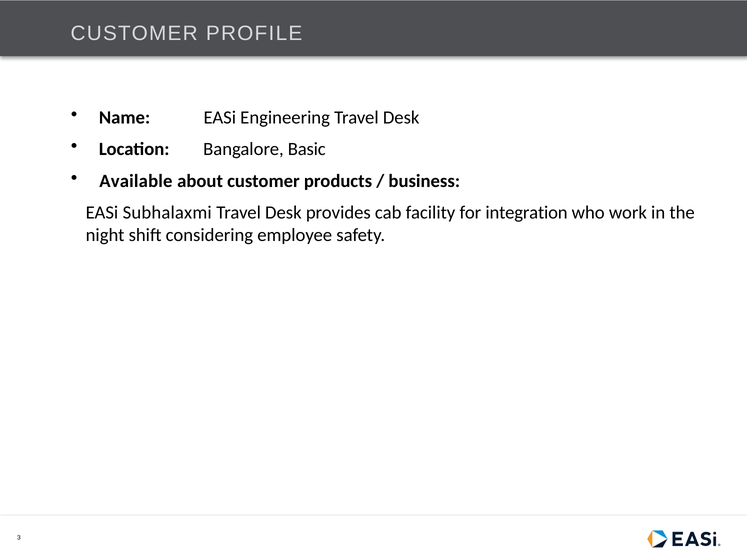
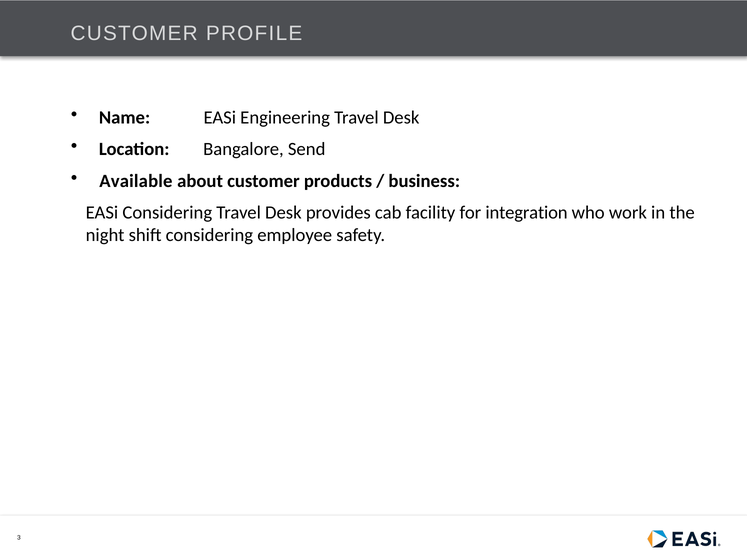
Basic: Basic -> Send (307, 149)
EASi Subhalaxmi: Subhalaxmi -> Considering (167, 213)
